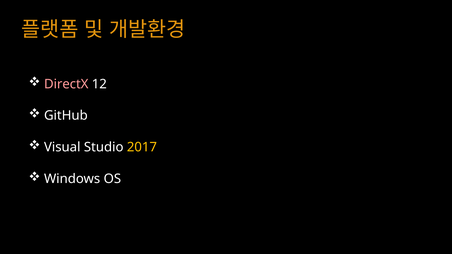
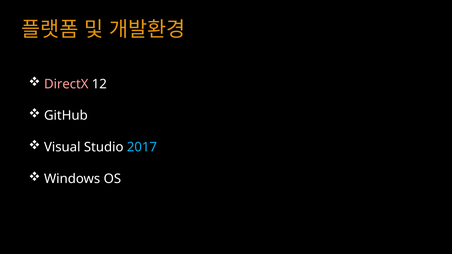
2017 colour: yellow -> light blue (142, 147)
